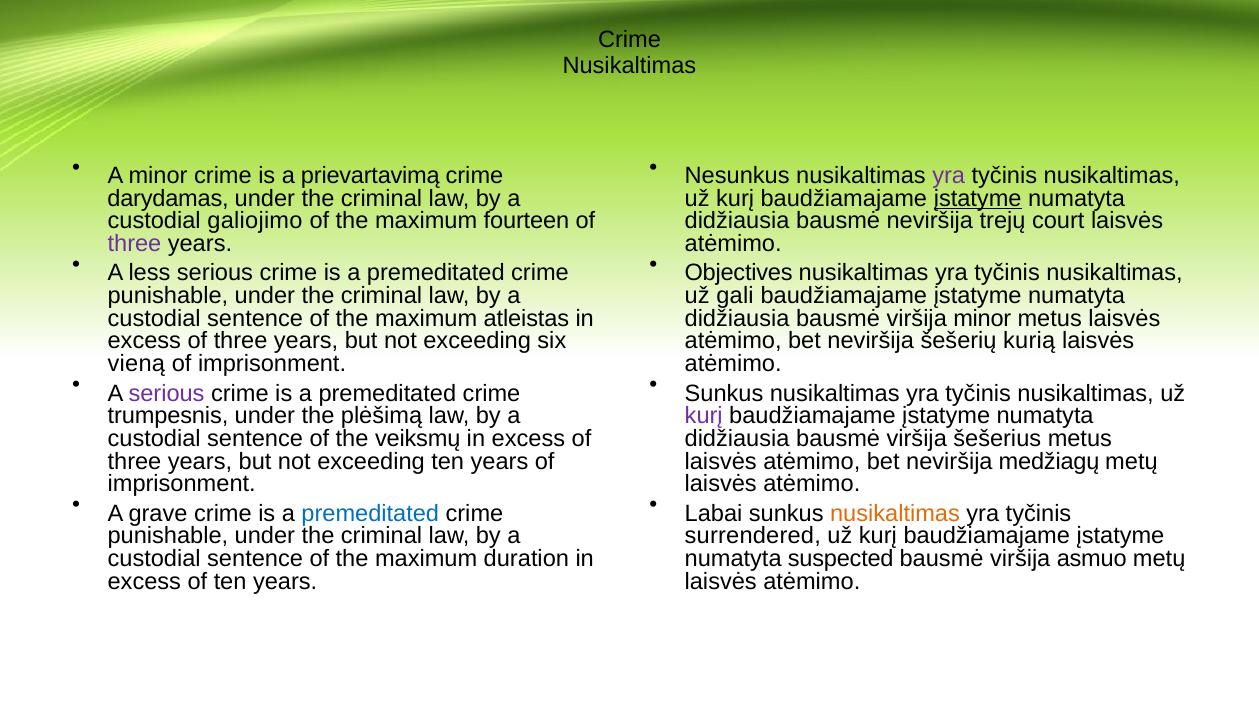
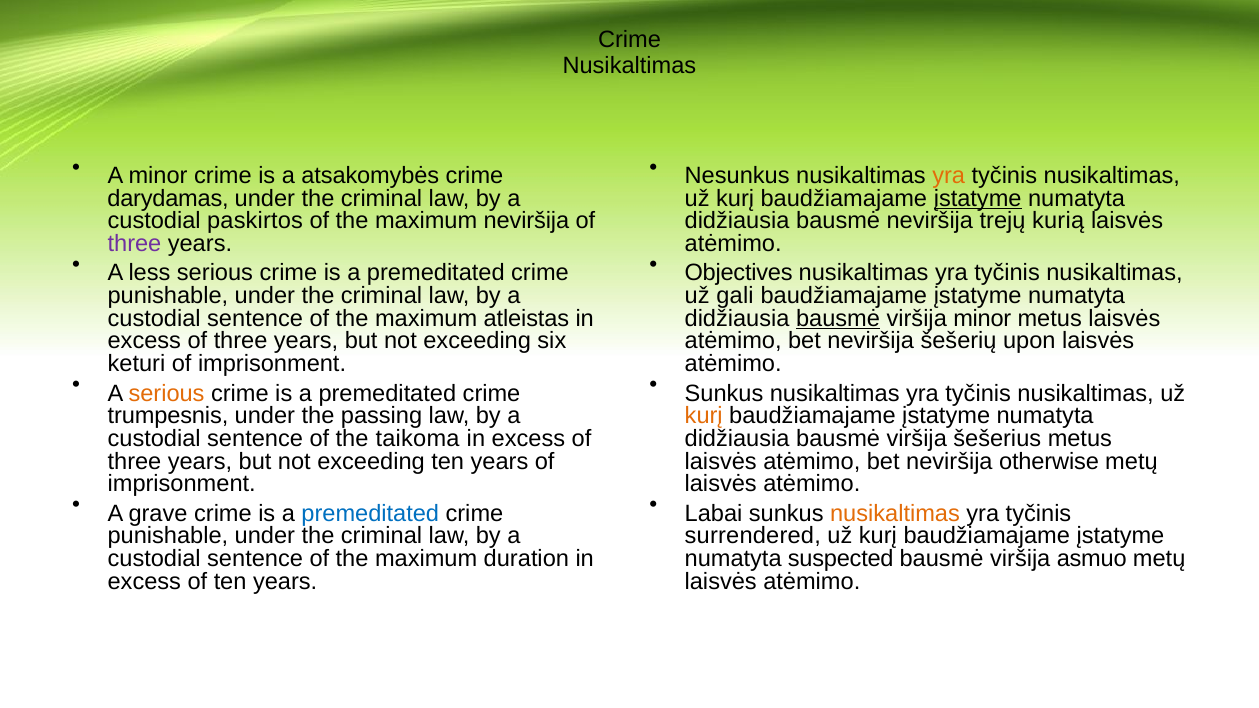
prievartavimą: prievartavimą -> atsakomybės (370, 176)
yra colour: purple -> orange (949, 176)
galiojimo: galiojimo -> paskirtos (255, 221)
maximum fourteen: fourteen -> neviršija (526, 221)
court: court -> kurią (1058, 221)
bausmė underline: none -> present (838, 319)
kurią: kurią -> upon (1029, 341)
vieną: vieną -> keturi (136, 364)
serious colour: purple -> orange (167, 393)
plėšimą: plėšimą -> passing (382, 416)
kurį colour: purple -> orange (704, 416)
veiksmų: veiksmų -> taikoma (418, 439)
medžiagų: medžiagų -> otherwise (1049, 461)
